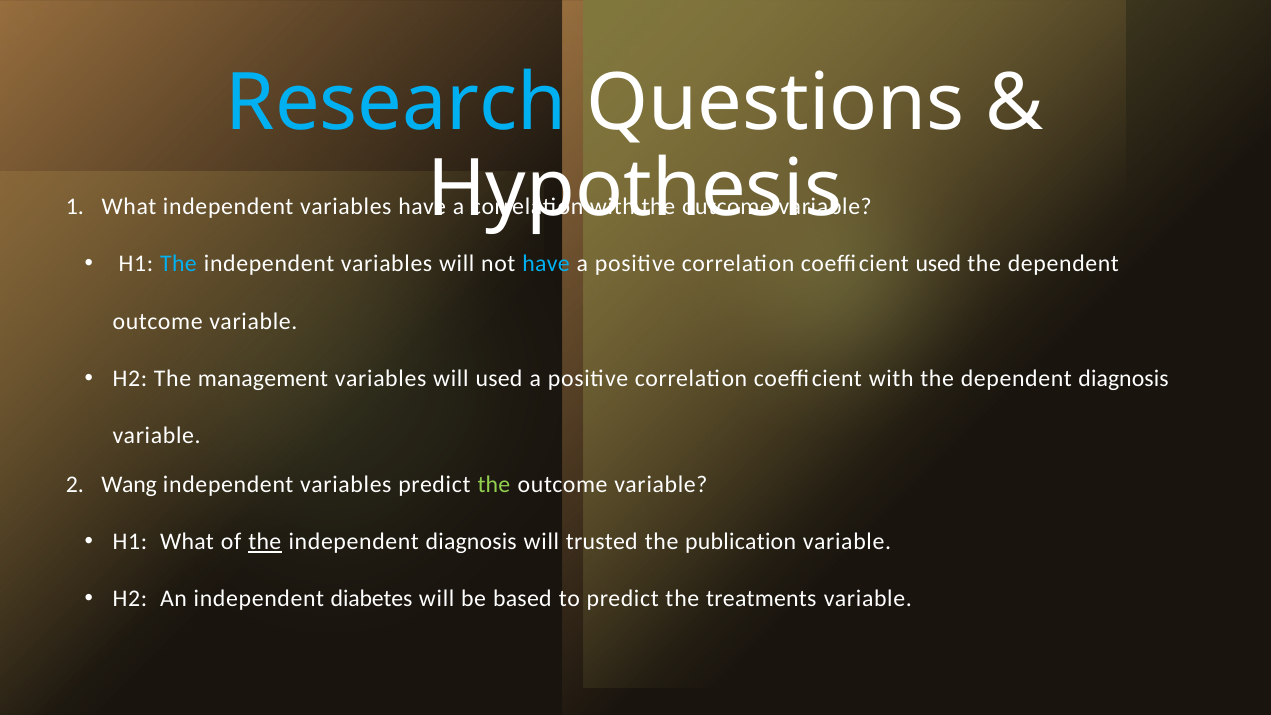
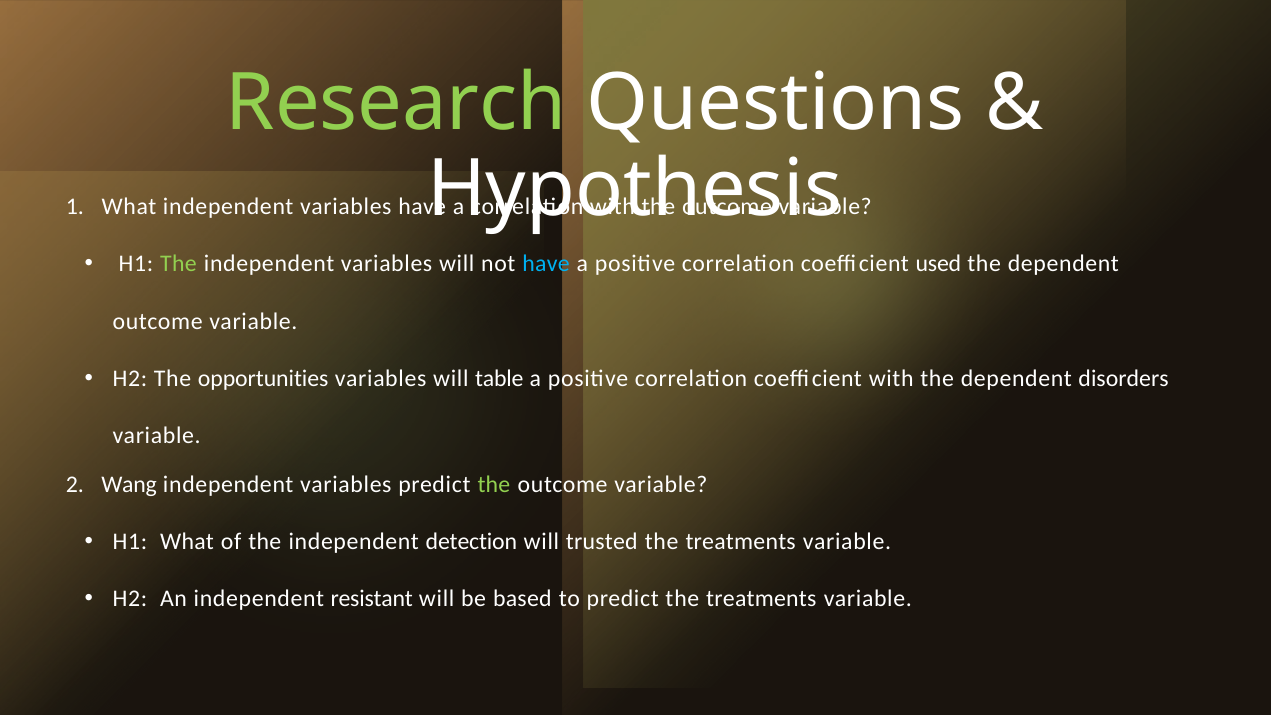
Research colour: light blue -> light green (396, 103)
The colour: light blue -> light green (178, 264)
management: management -> opportunities (263, 378)
will used: used -> table (499, 378)
dependent diagnosis: diagnosis -> disorders (1124, 378)
the underline: present -> none (265, 542)
independent diagnosis: diagnosis -> detection (471, 542)
publication: publication -> treatments (741, 542)
diabetes: diabetes -> resistant (372, 599)
